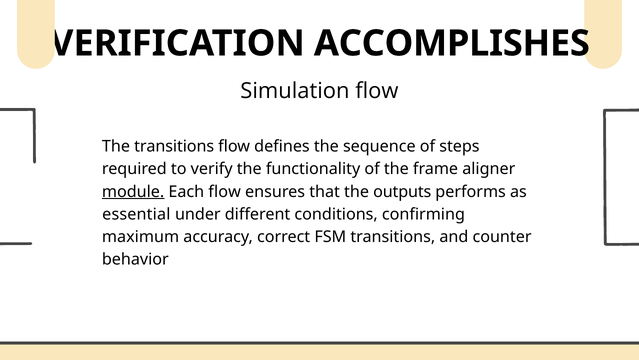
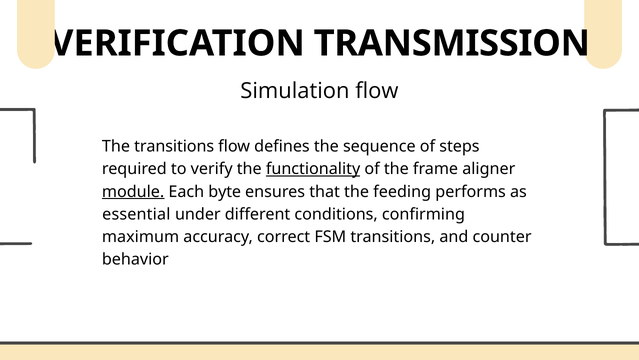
ACCOMPLISHES: ACCOMPLISHES -> TRANSMISSION (452, 43)
functionality underline: none -> present (313, 169)
Each flow: flow -> byte (225, 191)
outputs: outputs -> feeding (402, 191)
